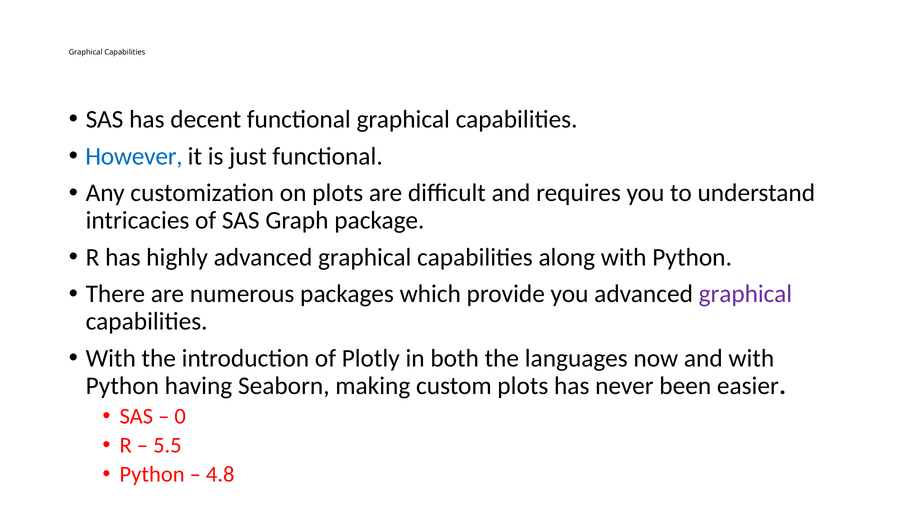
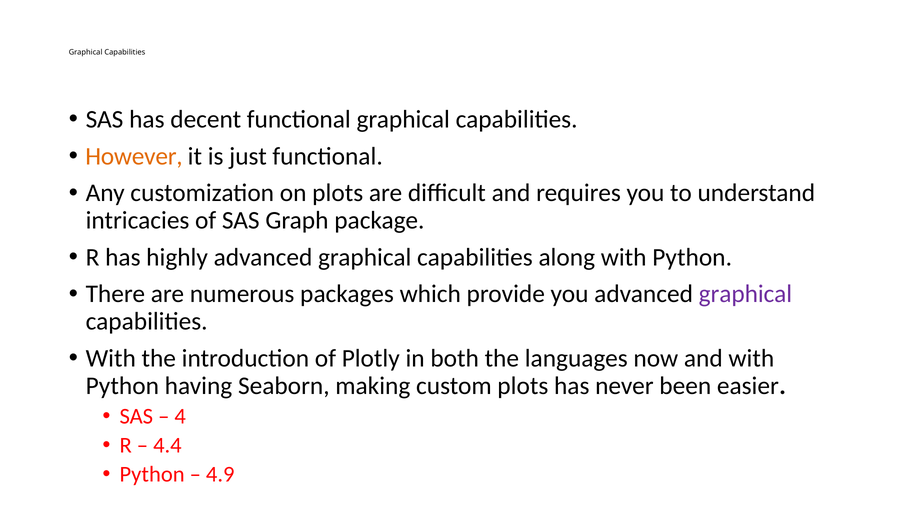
However colour: blue -> orange (134, 156)
0: 0 -> 4 (180, 417)
5.5: 5.5 -> 4.4 (167, 446)
4.8: 4.8 -> 4.9 (220, 475)
